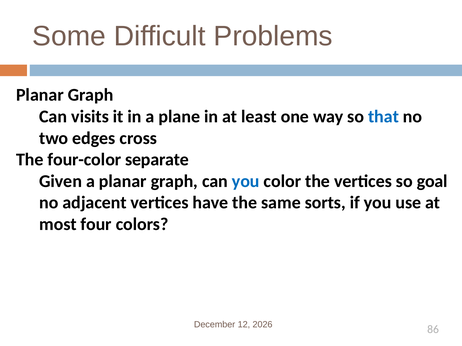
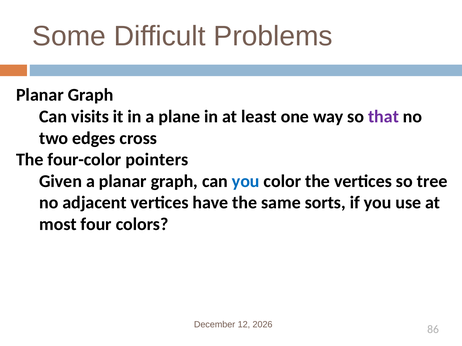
that colour: blue -> purple (384, 117)
separate: separate -> pointers (157, 160)
goal: goal -> tree (432, 181)
